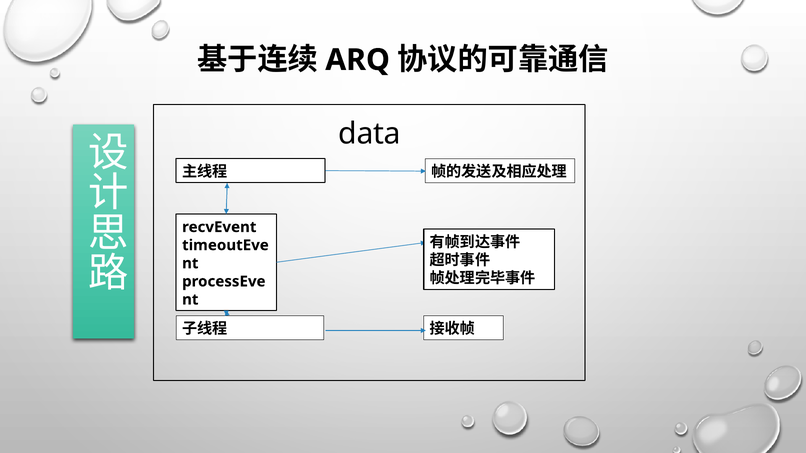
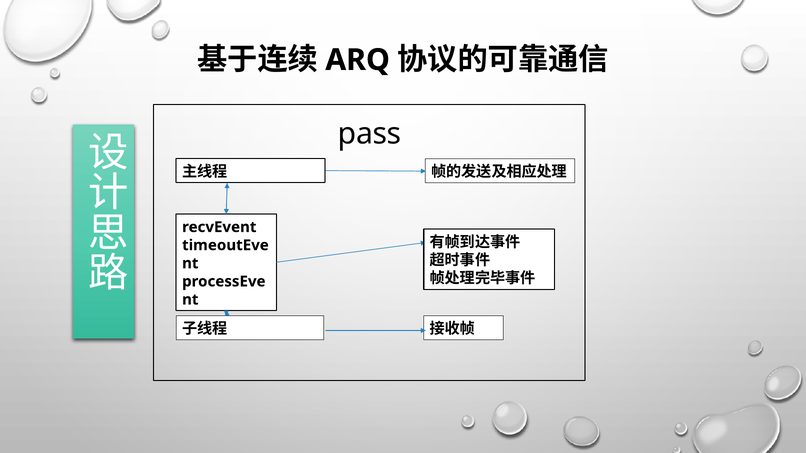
data: data -> pass (370, 134)
